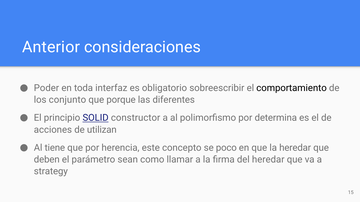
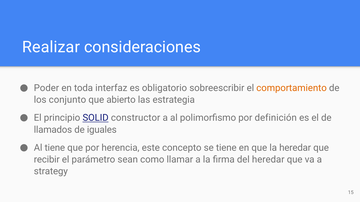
Anterior: Anterior -> Realizar (51, 47)
comportamiento colour: black -> orange (292, 88)
porque: porque -> abierto (121, 100)
diferentes: diferentes -> estrategia (174, 100)
determina: determina -> definición (276, 118)
acciones: acciones -> llamados (53, 130)
utilizan: utilizan -> iguales (102, 130)
se poco: poco -> tiene (226, 148)
deben: deben -> recibir (47, 160)
